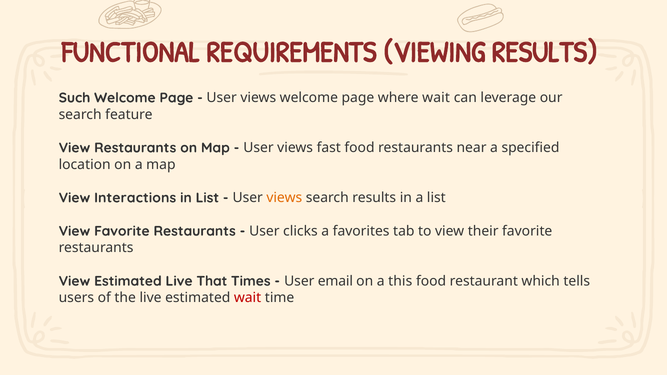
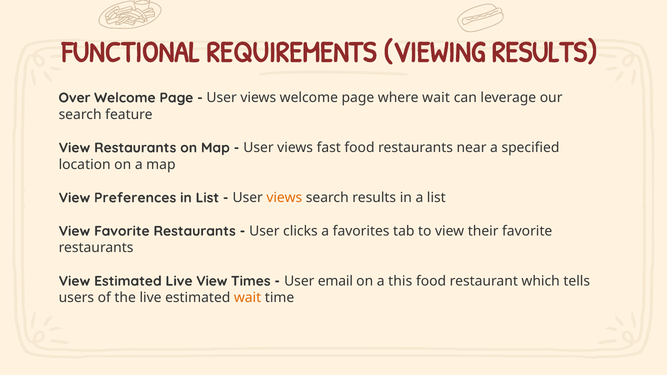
Such: Such -> Over (75, 98)
Interactions: Interactions -> Preferences (135, 198)
Live That: That -> View (212, 281)
wait colour: red -> orange (248, 298)
